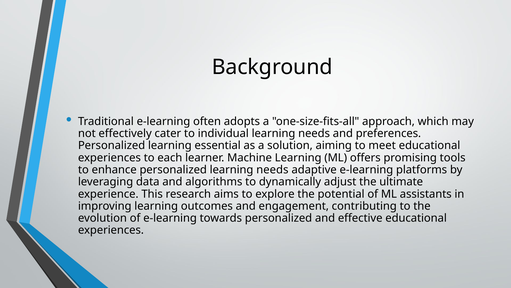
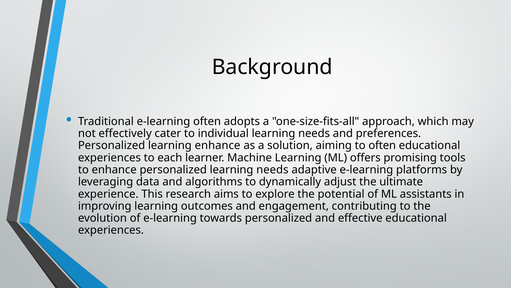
learning essential: essential -> enhance (218, 145)
to meet: meet -> often (382, 145)
